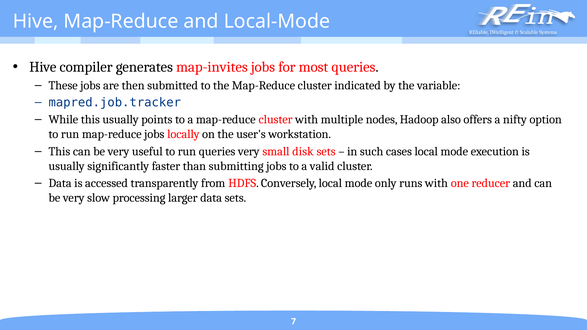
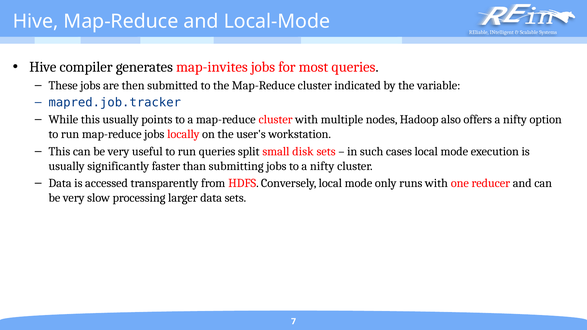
queries very: very -> split (249, 151)
to a valid: valid -> nifty (322, 166)
